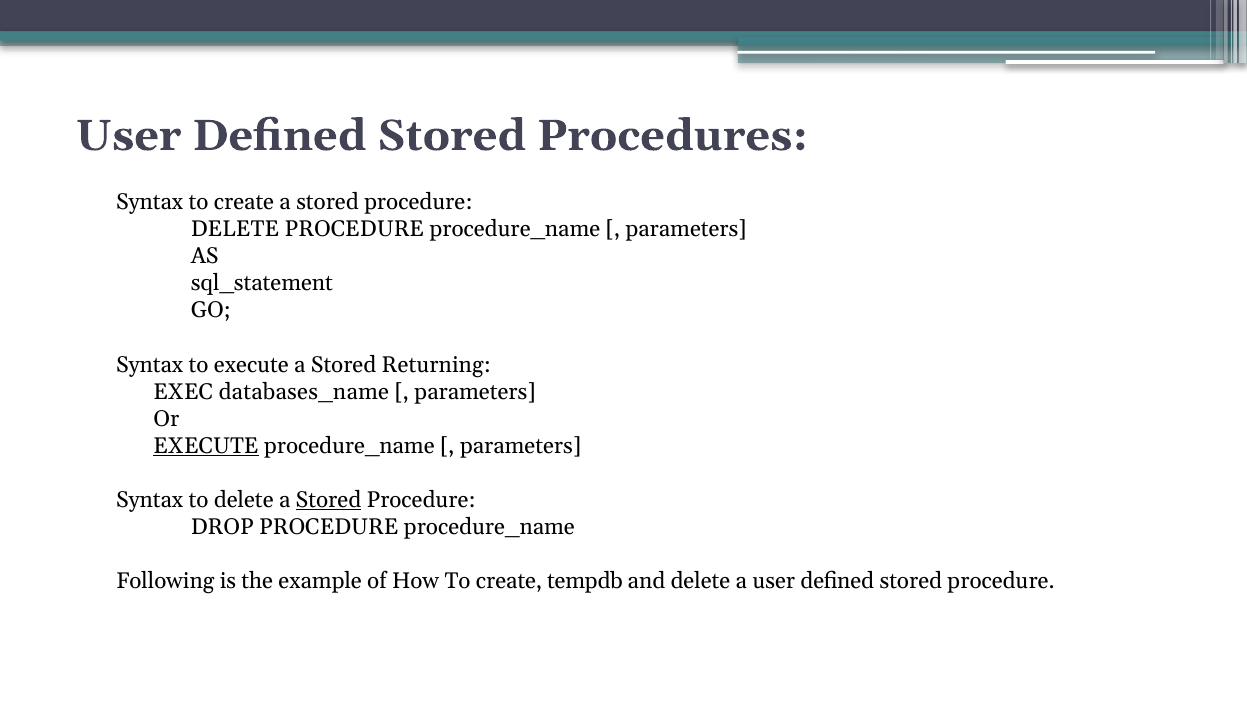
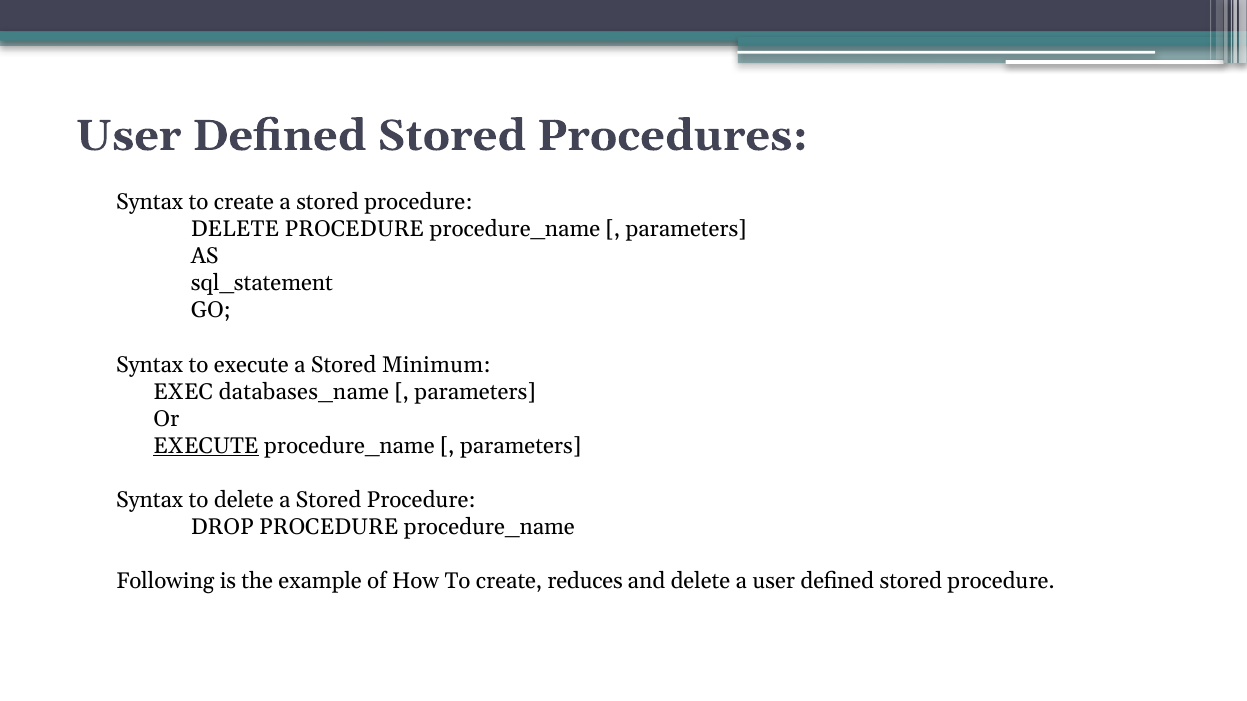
Returning: Returning -> Minimum (436, 365)
Stored underline: present -> none (328, 500)
tempdb: tempdb -> reduces (585, 581)
